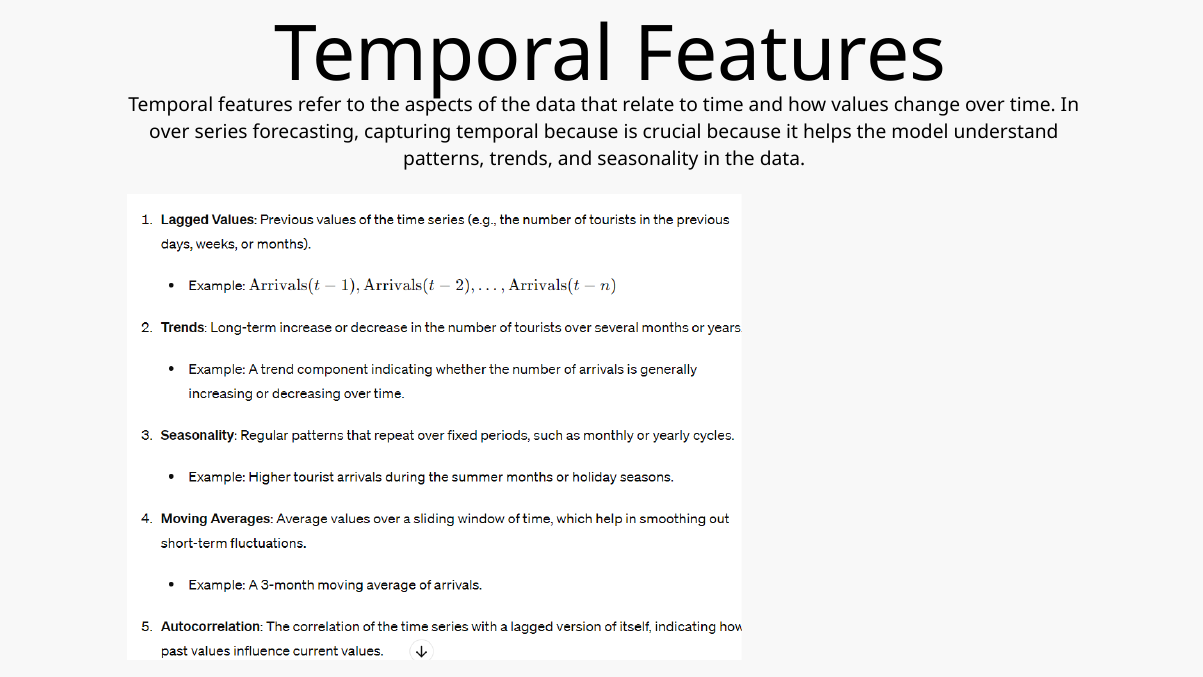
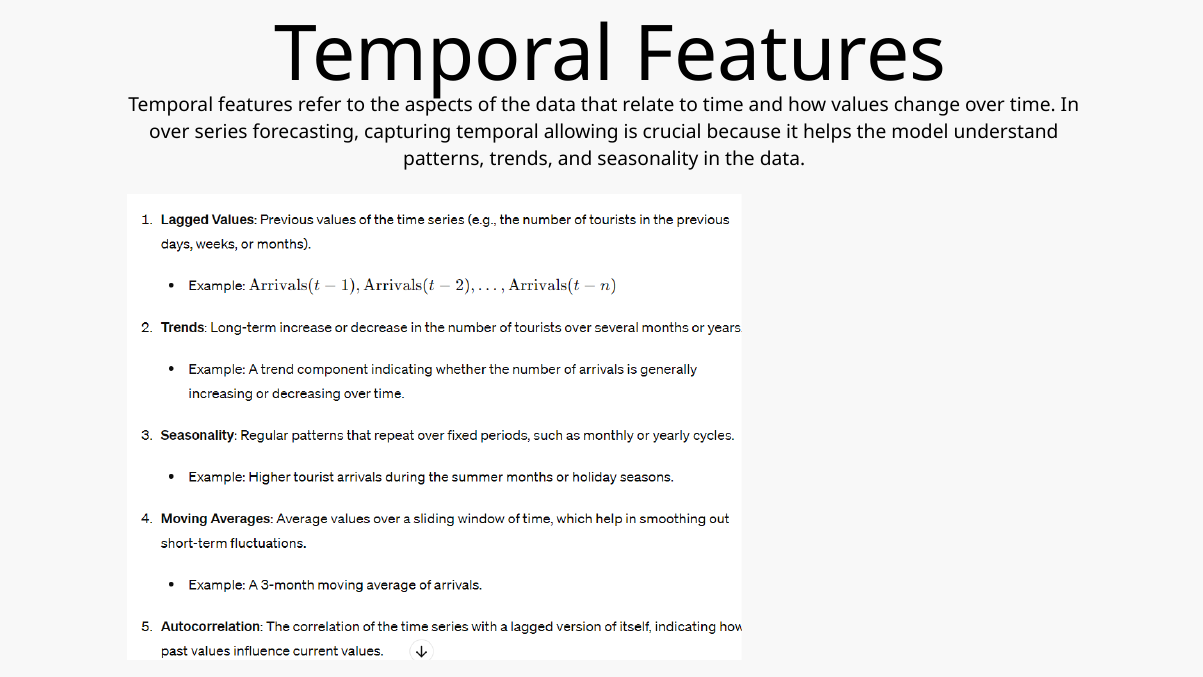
temporal because: because -> allowing (581, 132)
